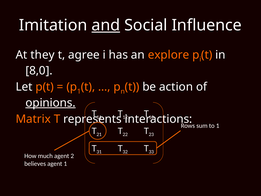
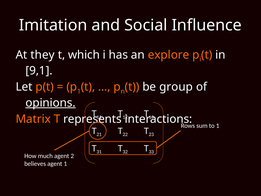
and underline: present -> none (106, 25)
agree: agree -> which (84, 55)
8,0: 8,0 -> 9,1 (39, 71)
action: action -> group (176, 87)
